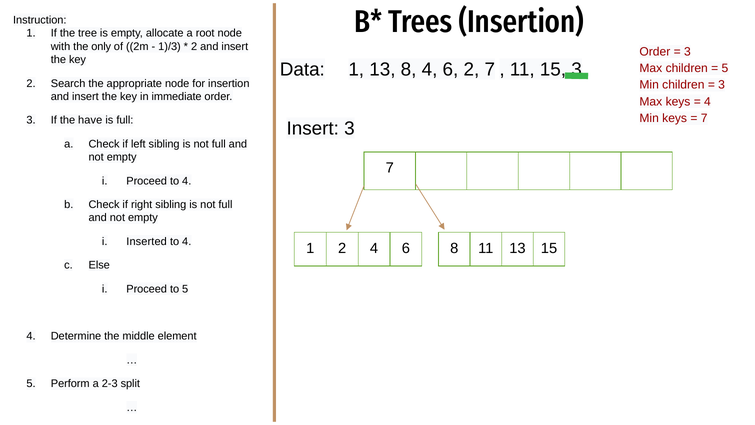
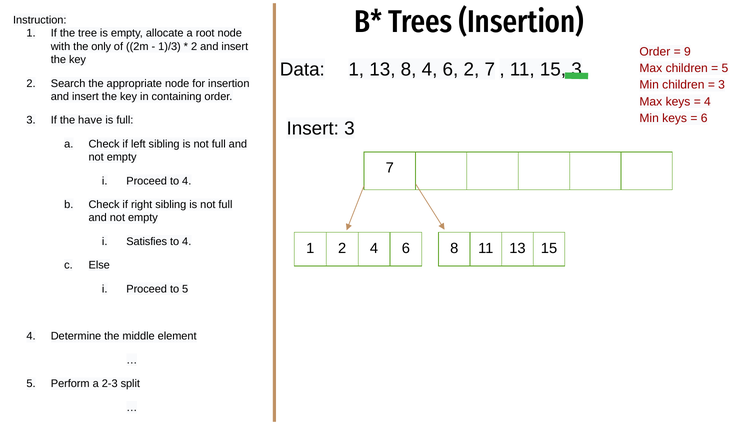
3: 3 -> 9 (687, 52)
immediate: immediate -> containing (177, 97)
7: 7 -> 6 (704, 118)
Inserted: Inserted -> Satisfies (147, 241)
